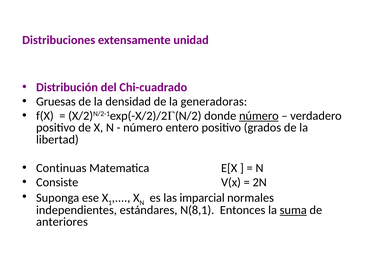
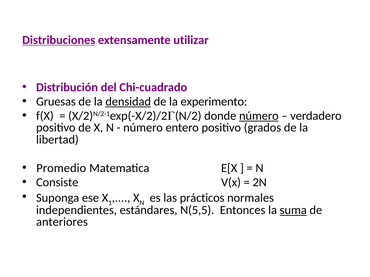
Distribuciones underline: none -> present (59, 40)
unidad: unidad -> utilizar (191, 40)
densidad underline: none -> present (128, 102)
generadoras: generadoras -> experimento (214, 102)
Continuas: Continuas -> Promedio (61, 168)
imparcial: imparcial -> prácticos (202, 198)
N(8,1: N(8,1 -> N(5,5 (197, 210)
